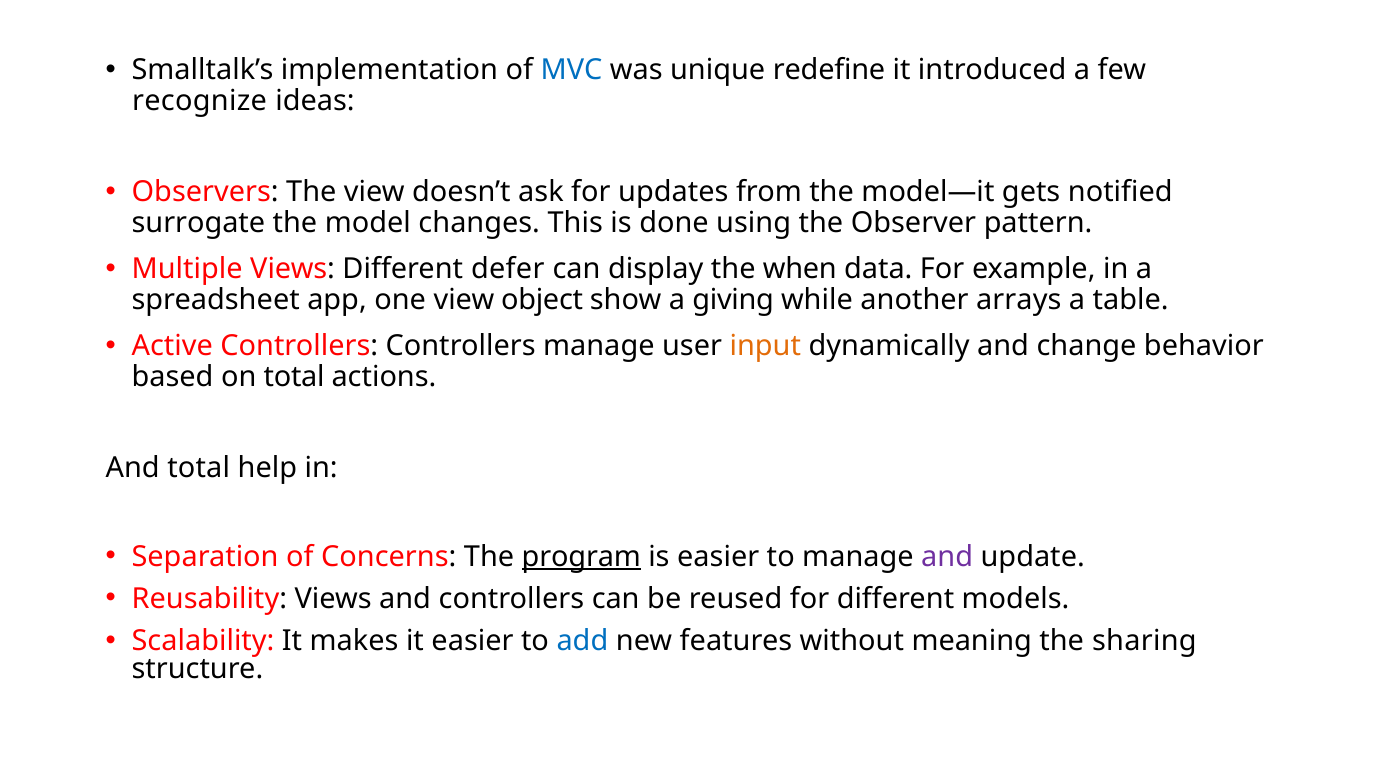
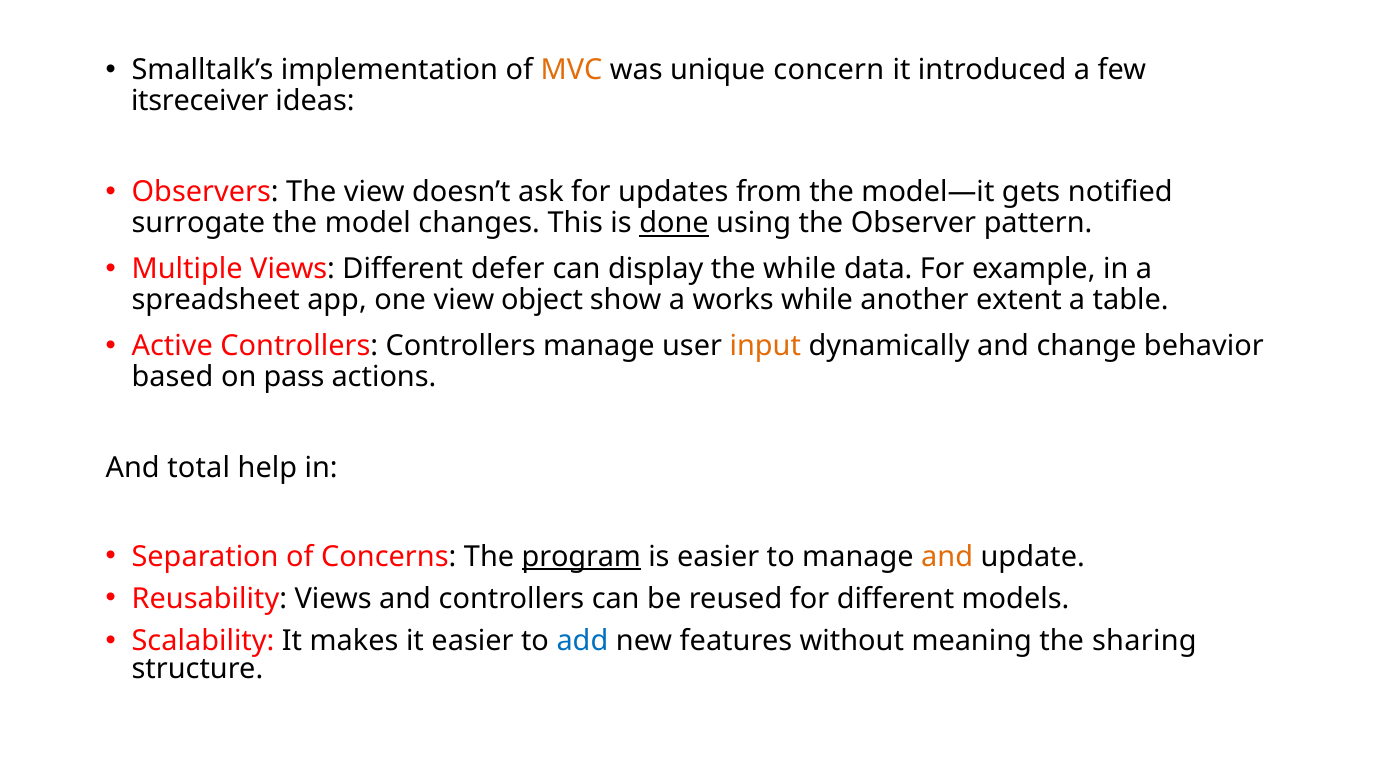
MVC colour: blue -> orange (571, 70)
redefine: redefine -> concern (829, 70)
recognize: recognize -> itsreceiver (200, 101)
done underline: none -> present (674, 223)
the when: when -> while (800, 269)
giving: giving -> works (733, 300)
arrays: arrays -> extent (1019, 300)
on total: total -> pass (294, 377)
and colour: purple -> orange (947, 557)
